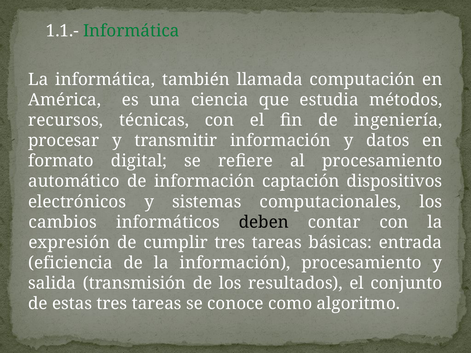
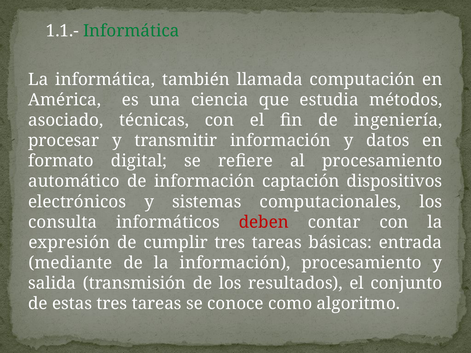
recursos: recursos -> asociado (66, 120)
cambios: cambios -> consulta (63, 222)
deben colour: black -> red (264, 222)
eficiencia: eficiencia -> mediante (70, 263)
